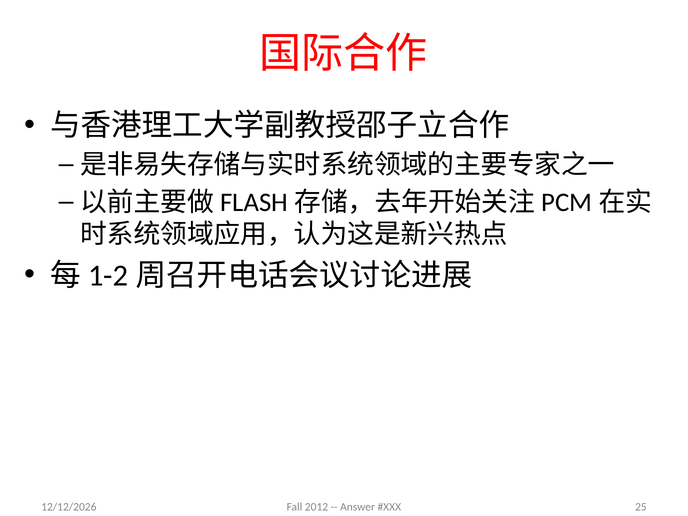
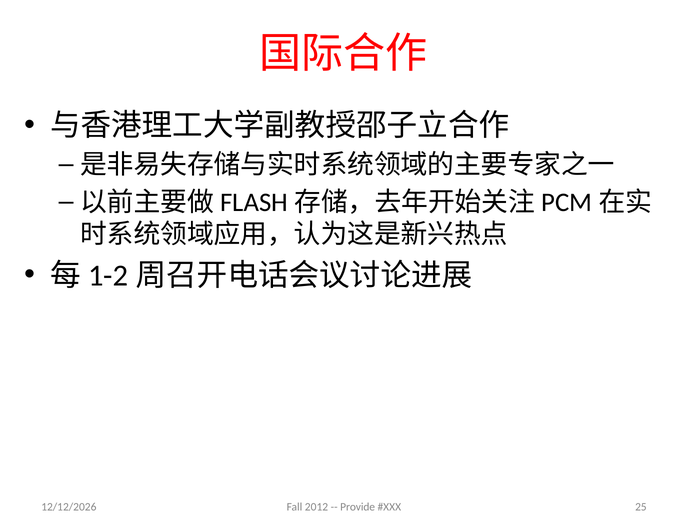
Answer: Answer -> Provide (358, 507)
